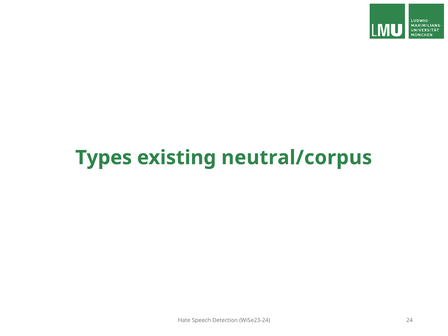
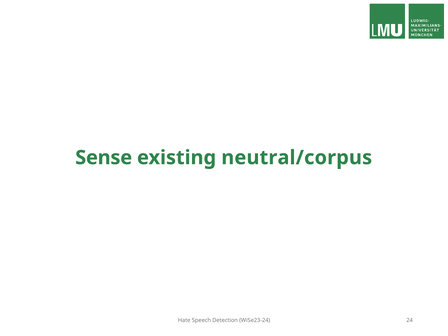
Types: Types -> Sense (104, 158)
